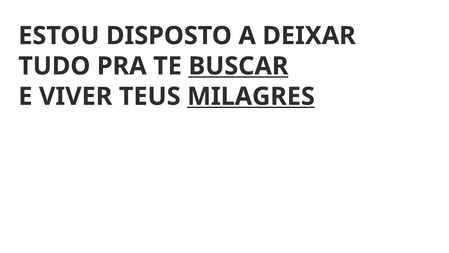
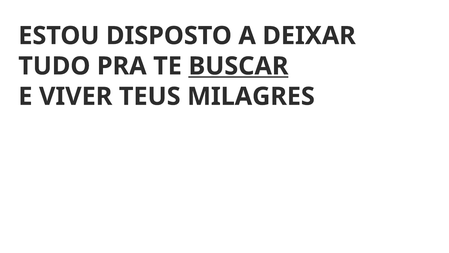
MILAGRES underline: present -> none (251, 96)
